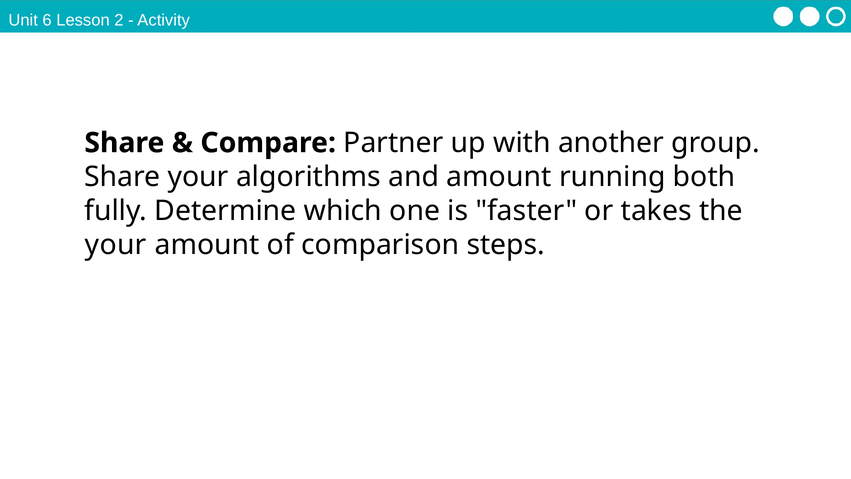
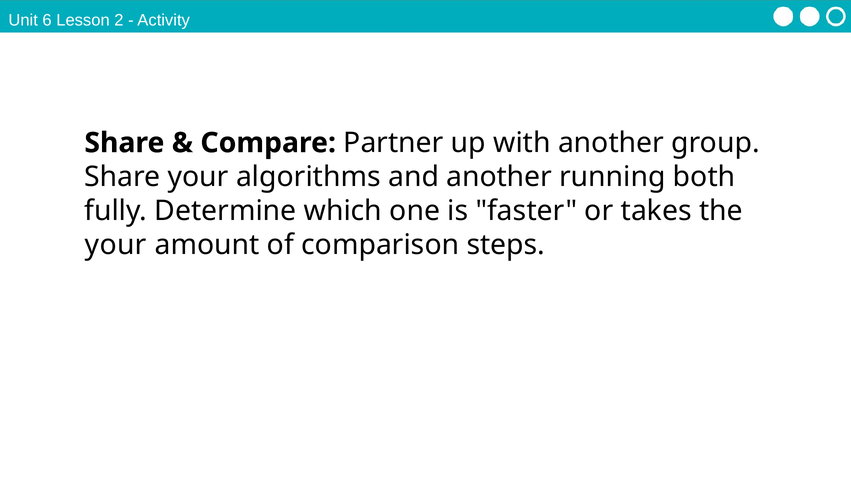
and amount: amount -> another (499, 177)
